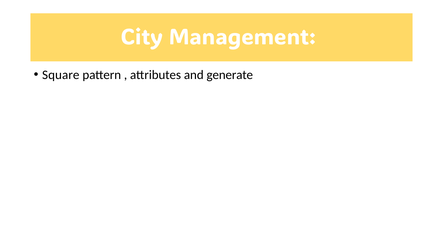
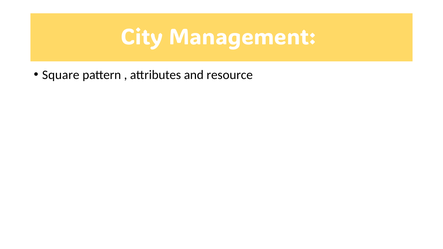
generate: generate -> resource (230, 75)
